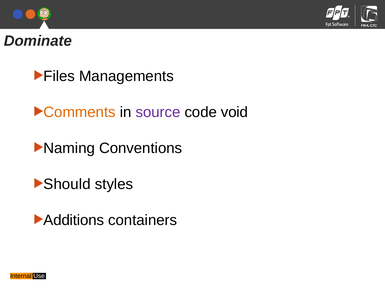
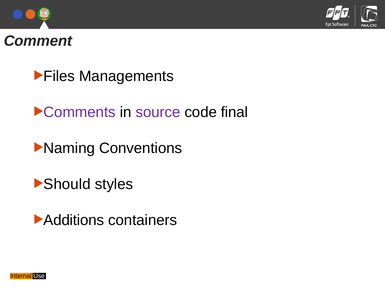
Dominate: Dominate -> Comment (38, 41)
Comments colour: orange -> purple (80, 112)
void: void -> final (234, 112)
